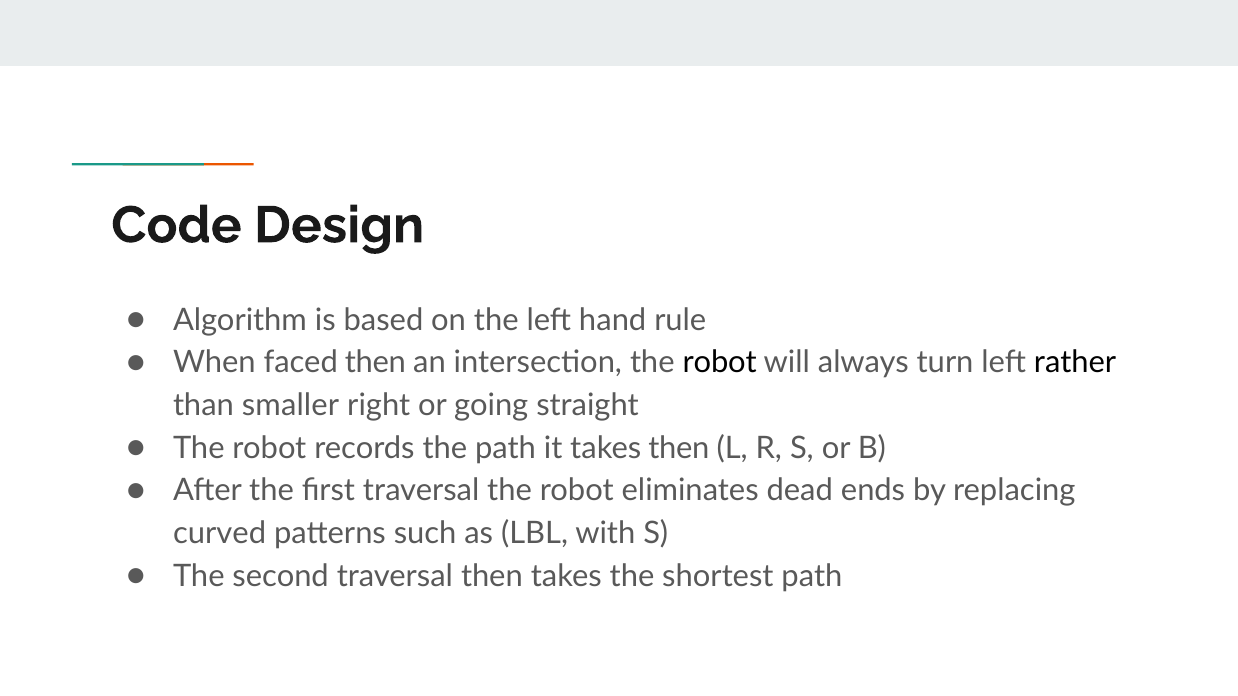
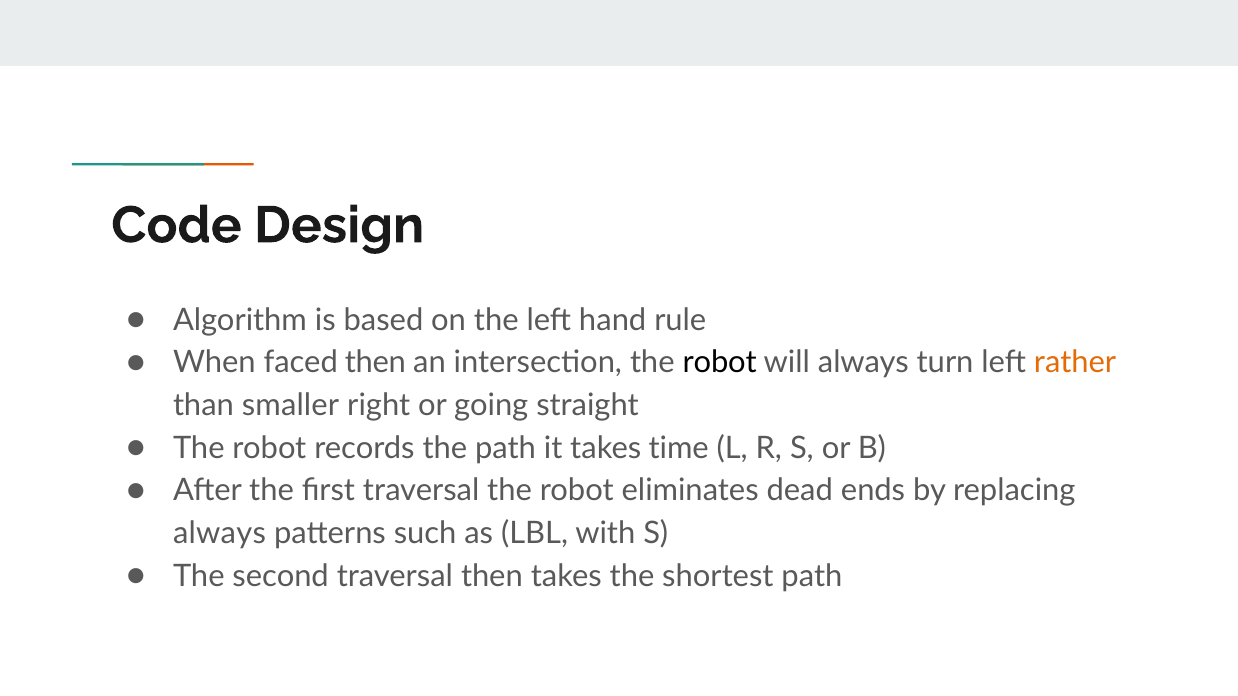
rather colour: black -> orange (1075, 363)
takes then: then -> time (679, 448)
curved: curved -> always (219, 534)
